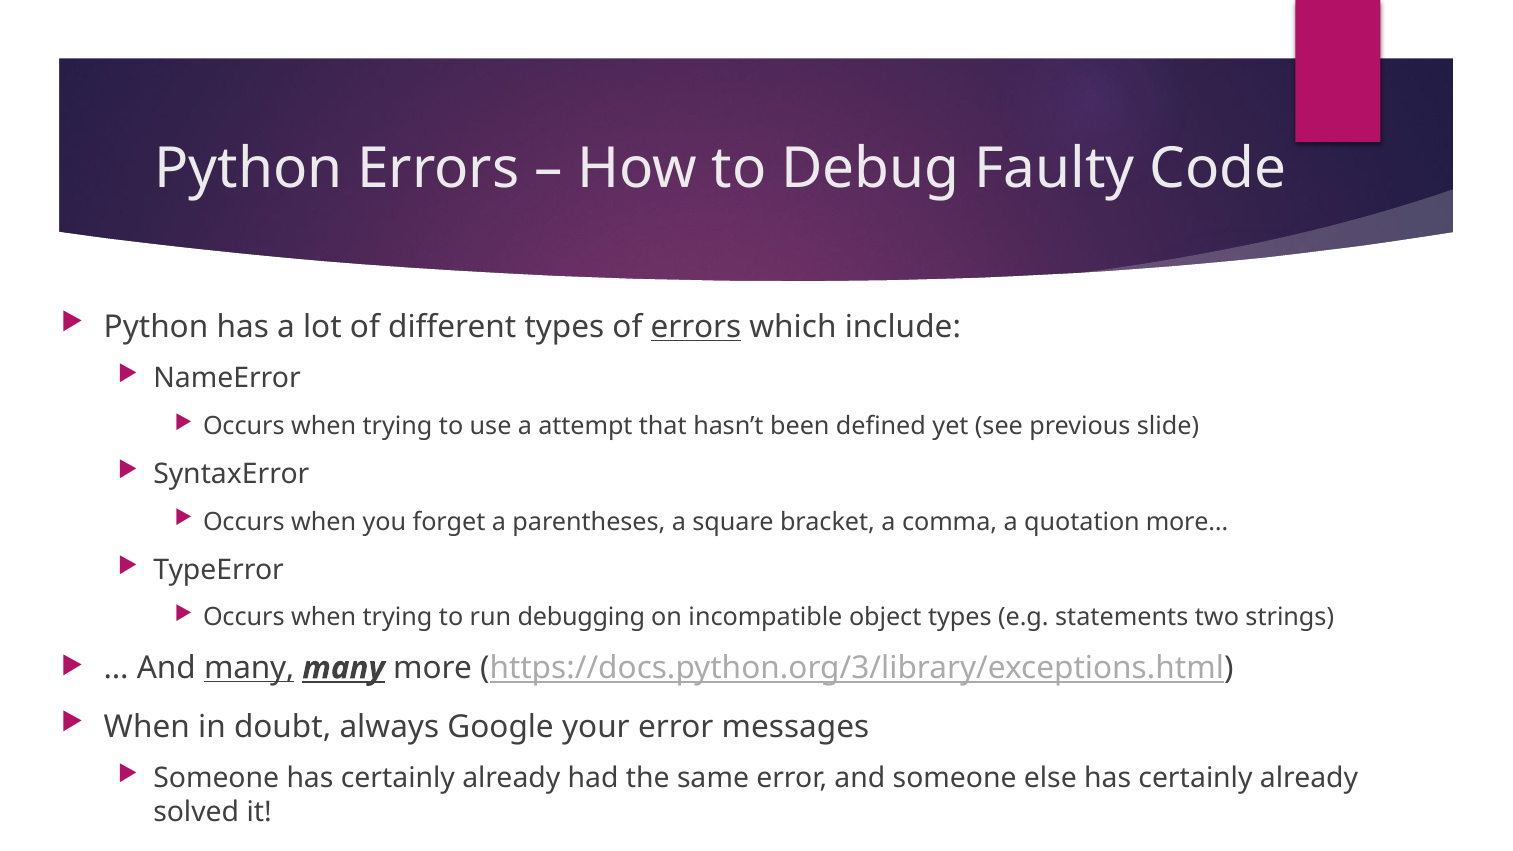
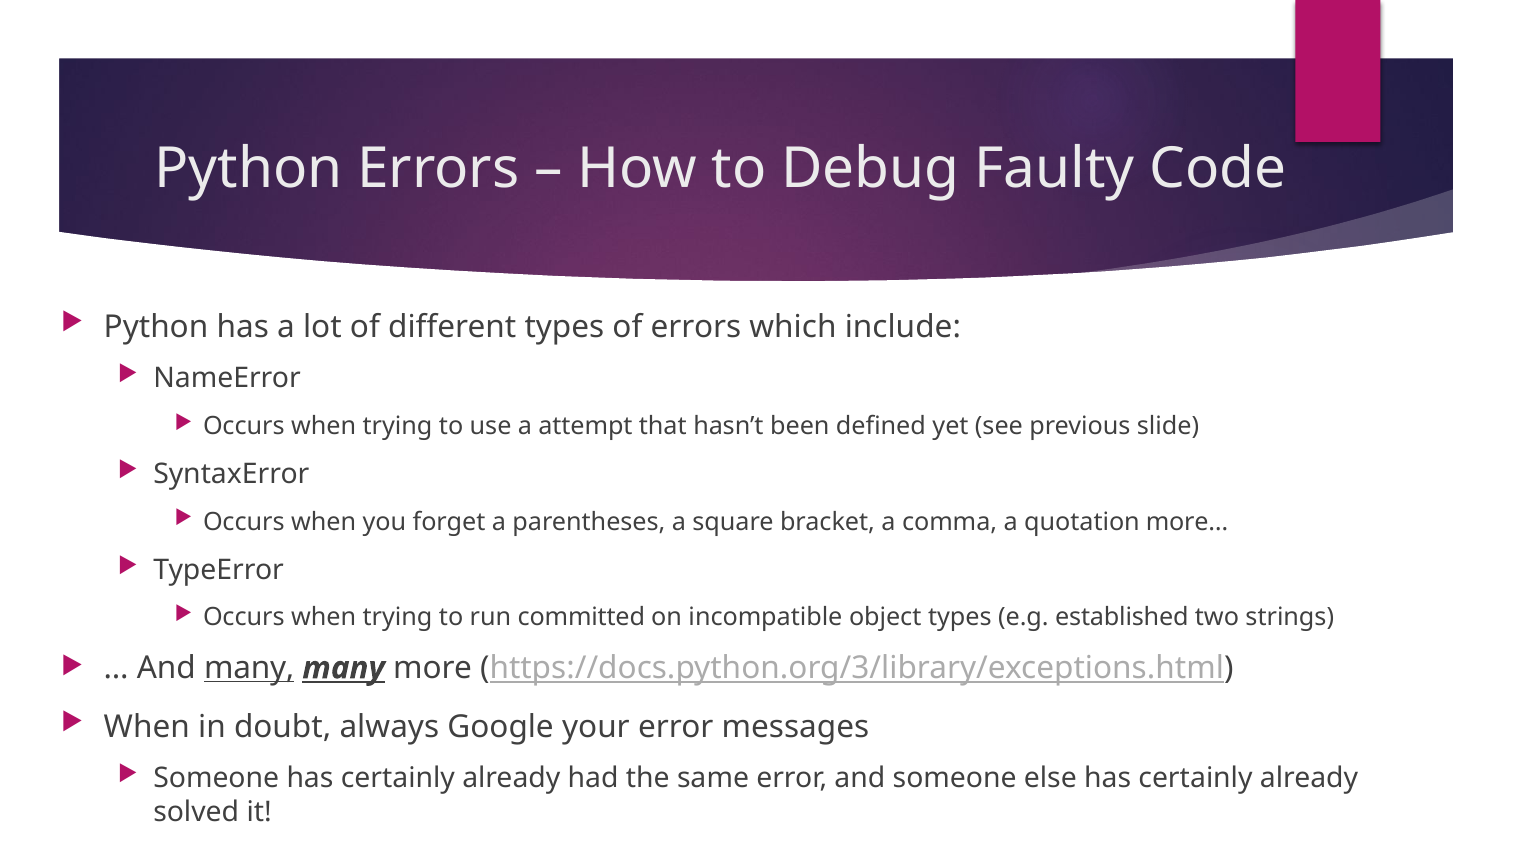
errors underline: present -> none (696, 327)
debugging: debugging -> committed (581, 618)
statements: statements -> established (1122, 618)
